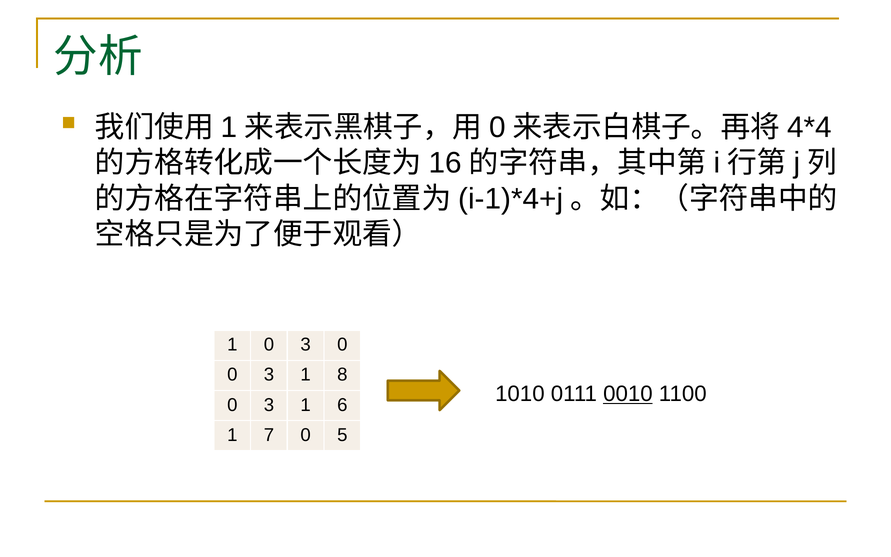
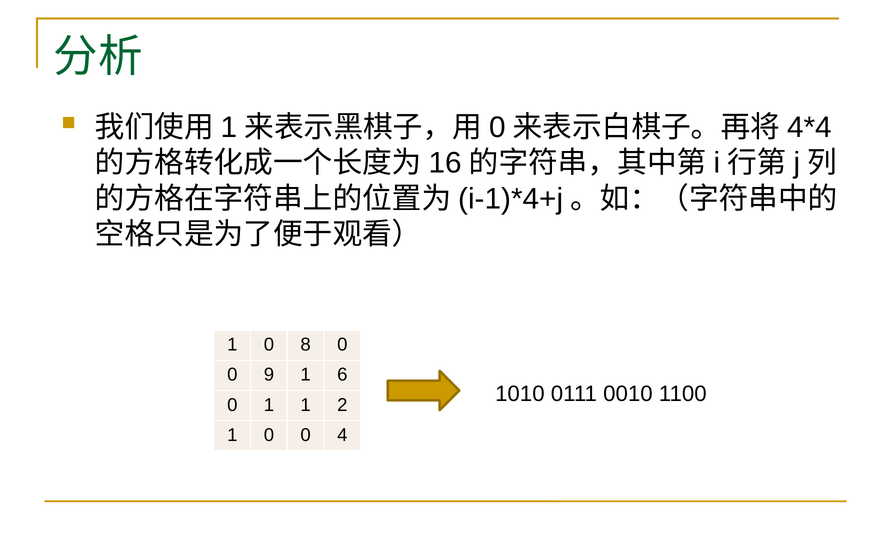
1 0 3: 3 -> 8 (306, 345)
3: 3 -> 9 (269, 375)
8: 8 -> 6 (342, 375)
0010 underline: present -> none (628, 394)
3: 3 -> 1 (269, 405)
6: 6 -> 2 (342, 405)
7: 7 -> 0 (269, 435)
5: 5 -> 4 (342, 435)
